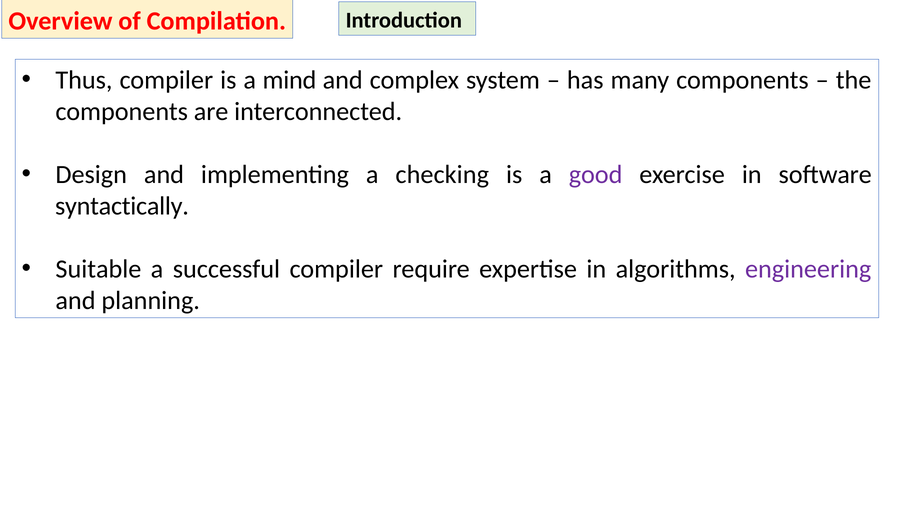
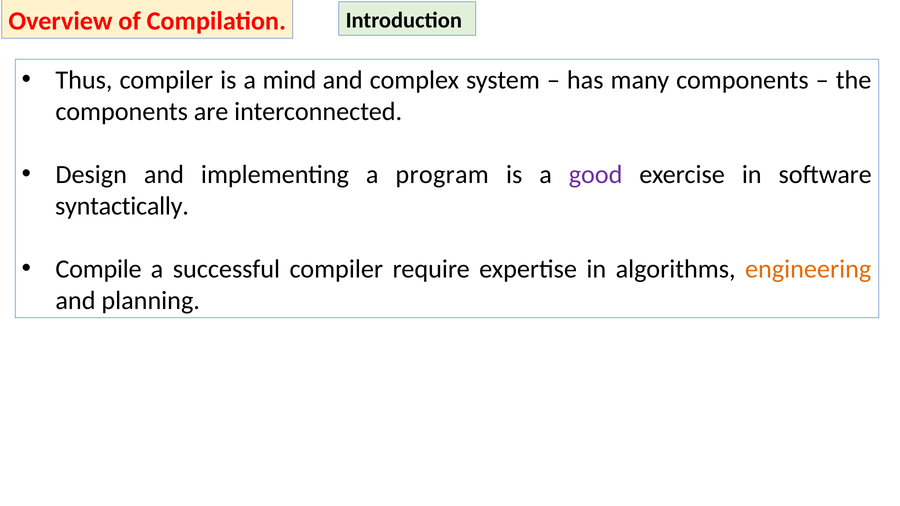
checking: checking -> program (442, 175)
Suitable: Suitable -> Compile (99, 269)
engineering colour: purple -> orange (808, 269)
